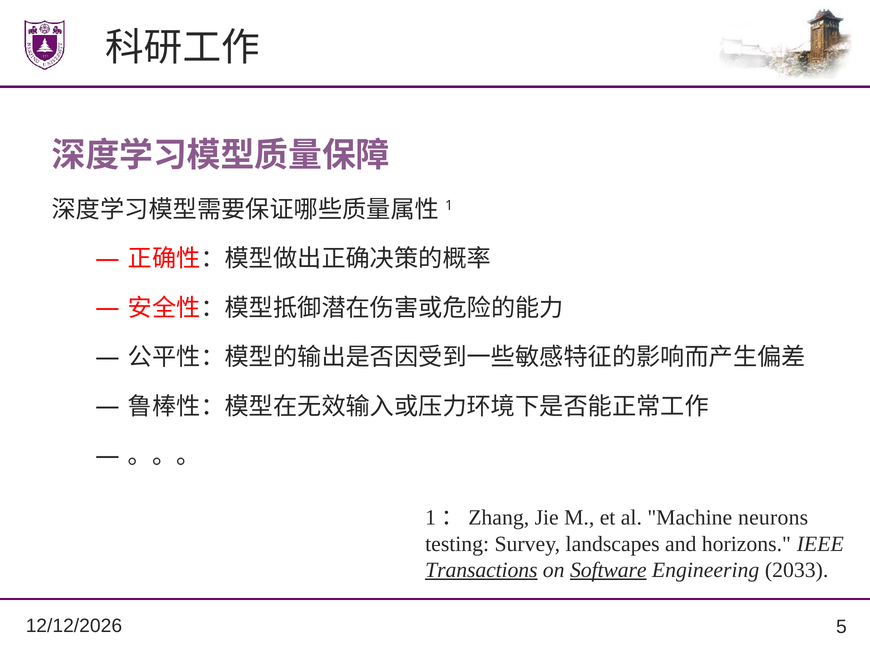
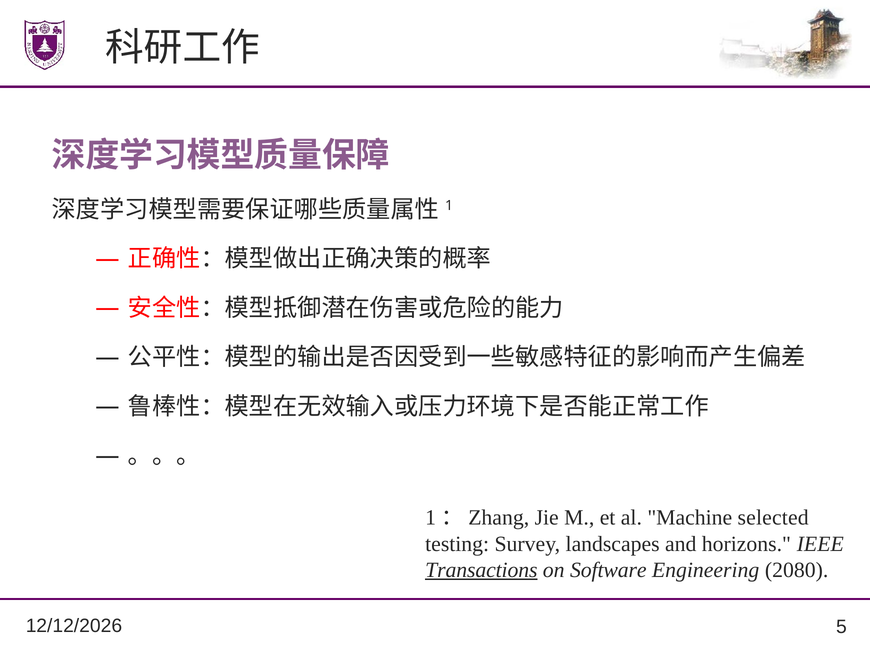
neurons: neurons -> selected (773, 518)
Software underline: present -> none (608, 570)
2033: 2033 -> 2080 (797, 570)
